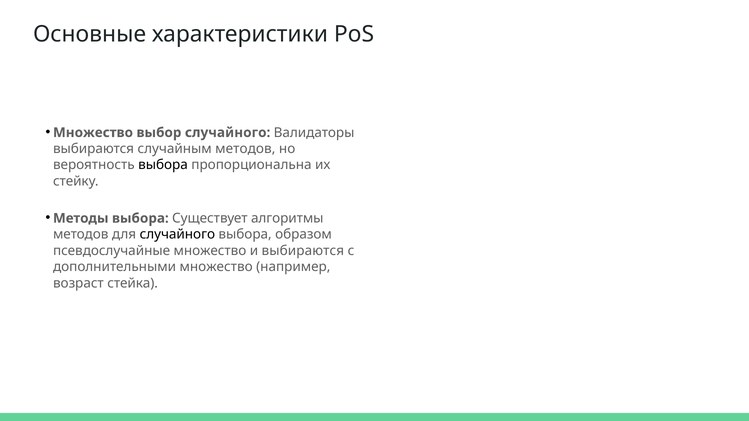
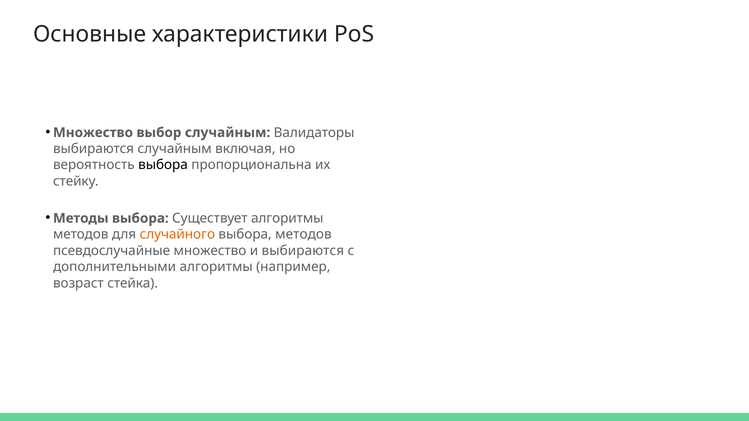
выбор случайного: случайного -> случайным (228, 133)
случайным методов: методов -> включая (245, 149)
случайного colour: black -> orange (177, 235)
выбора образом: образом -> методов (303, 235)
дополнительными множество: множество -> алгоритмы (216, 267)
